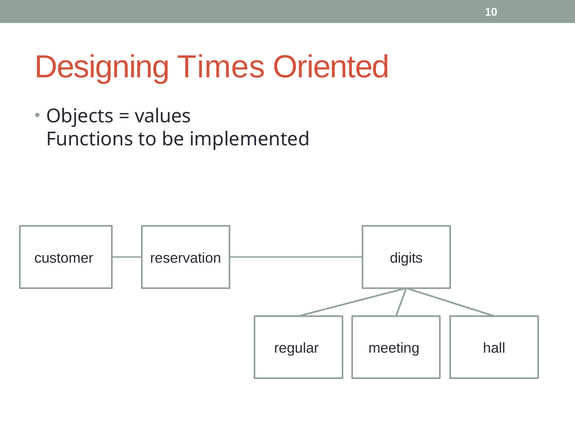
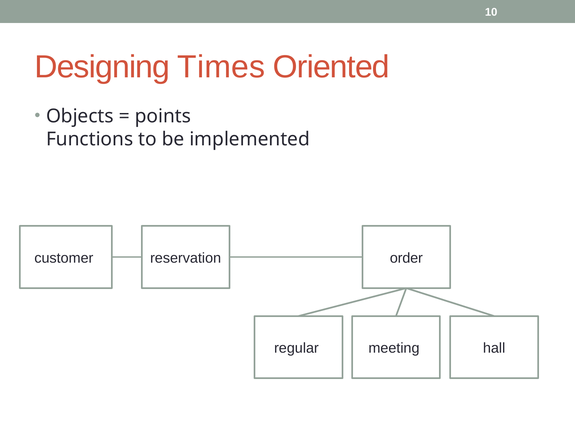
values: values -> points (163, 116)
digits: digits -> order (406, 258)
